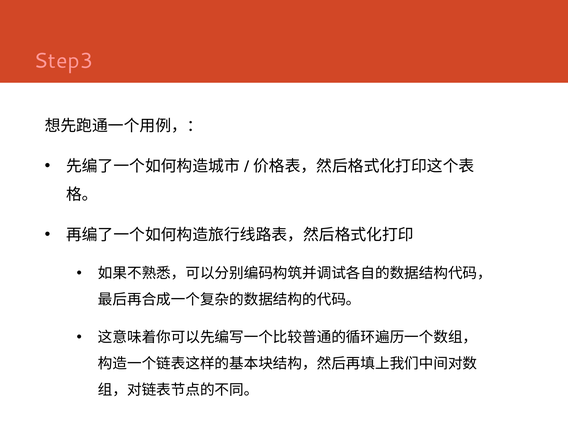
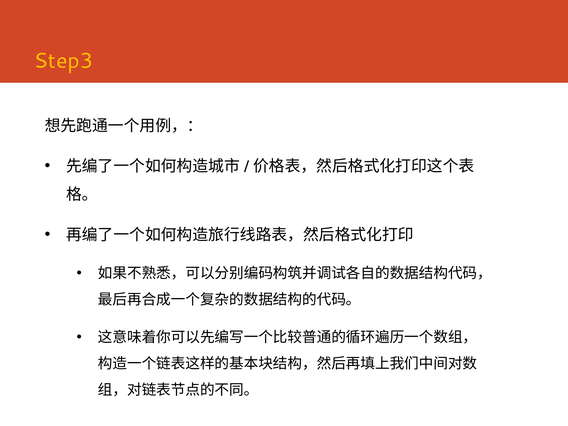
Step3 colour: pink -> yellow (64, 61)
